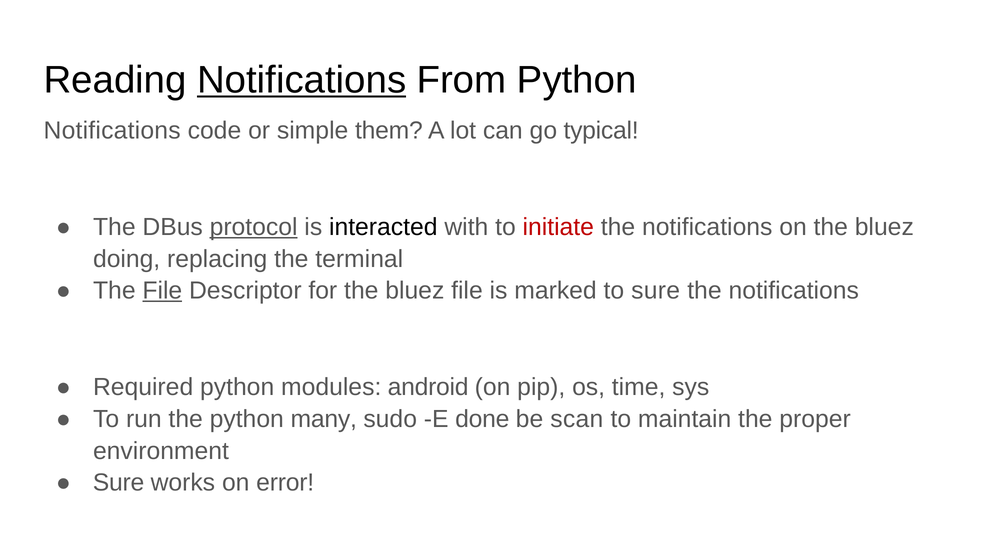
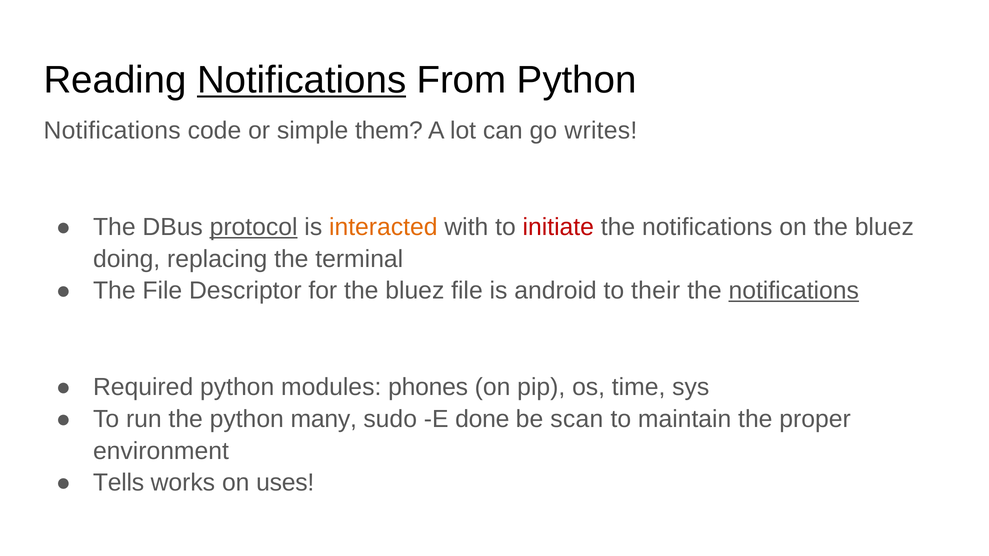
typical: typical -> writes (601, 131)
interacted colour: black -> orange (383, 227)
File underline: present -> none (162, 291)
marked: marked -> android (556, 291)
to sure: sure -> their (656, 291)
notifications underline: none -> present (794, 291)
android: android -> phones (428, 388)
Sure: Sure -> Tells (119, 483)
error: error -> uses (285, 483)
